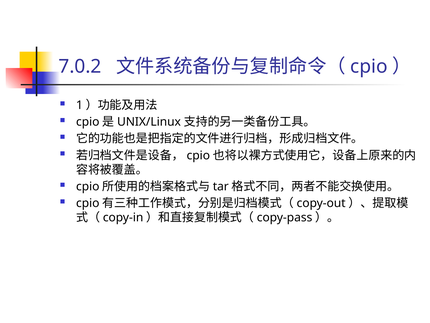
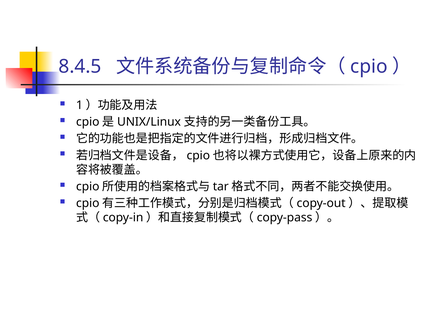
7.0.2: 7.0.2 -> 8.4.5 (80, 67)
